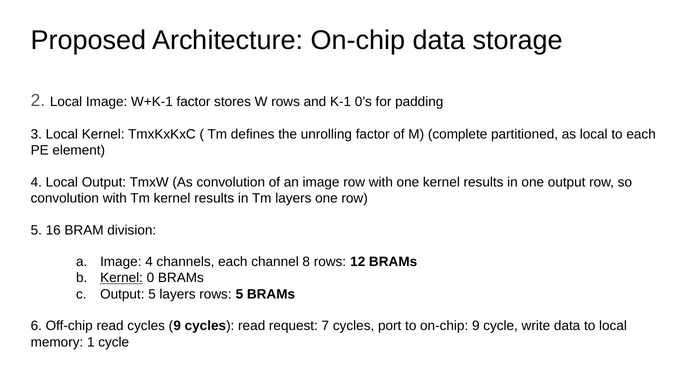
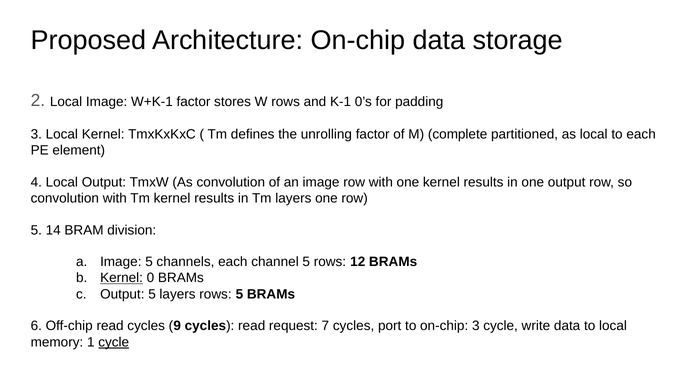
16: 16 -> 14 (53, 230)
Image 4: 4 -> 5 (149, 262)
channel 8: 8 -> 5 (306, 262)
on-chip 9: 9 -> 3 (476, 326)
cycle underline: none -> present (114, 342)
